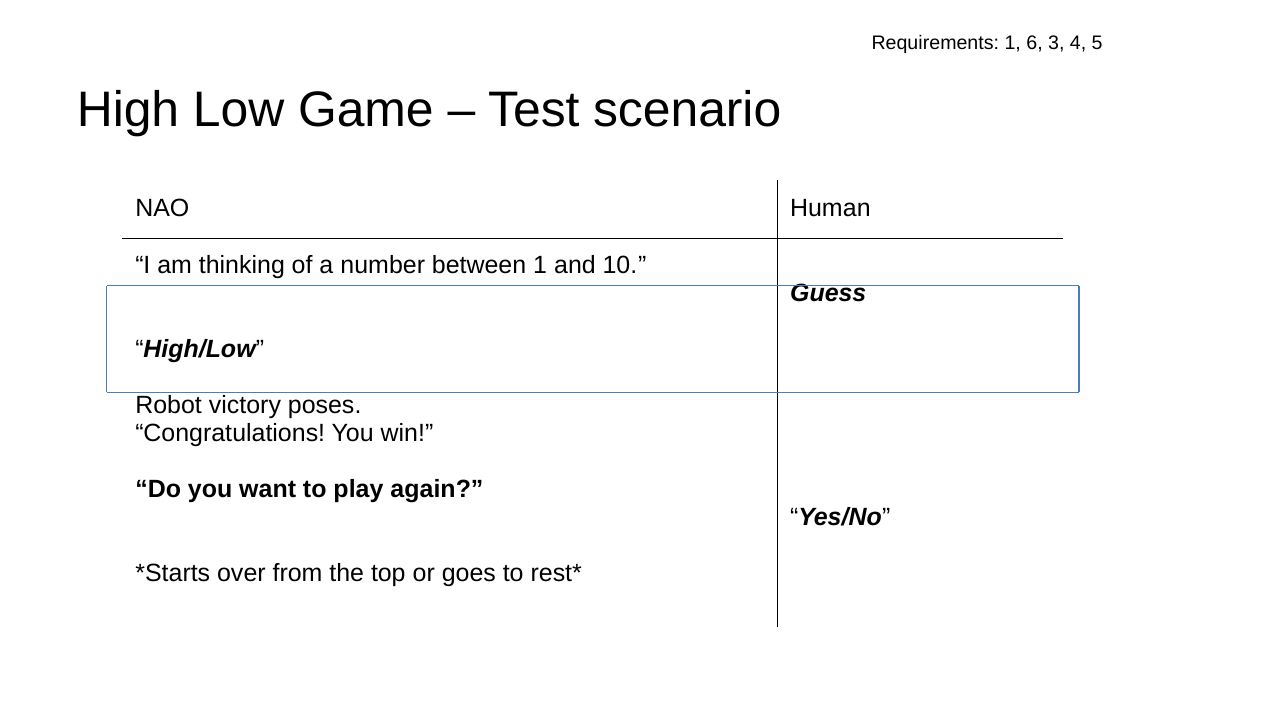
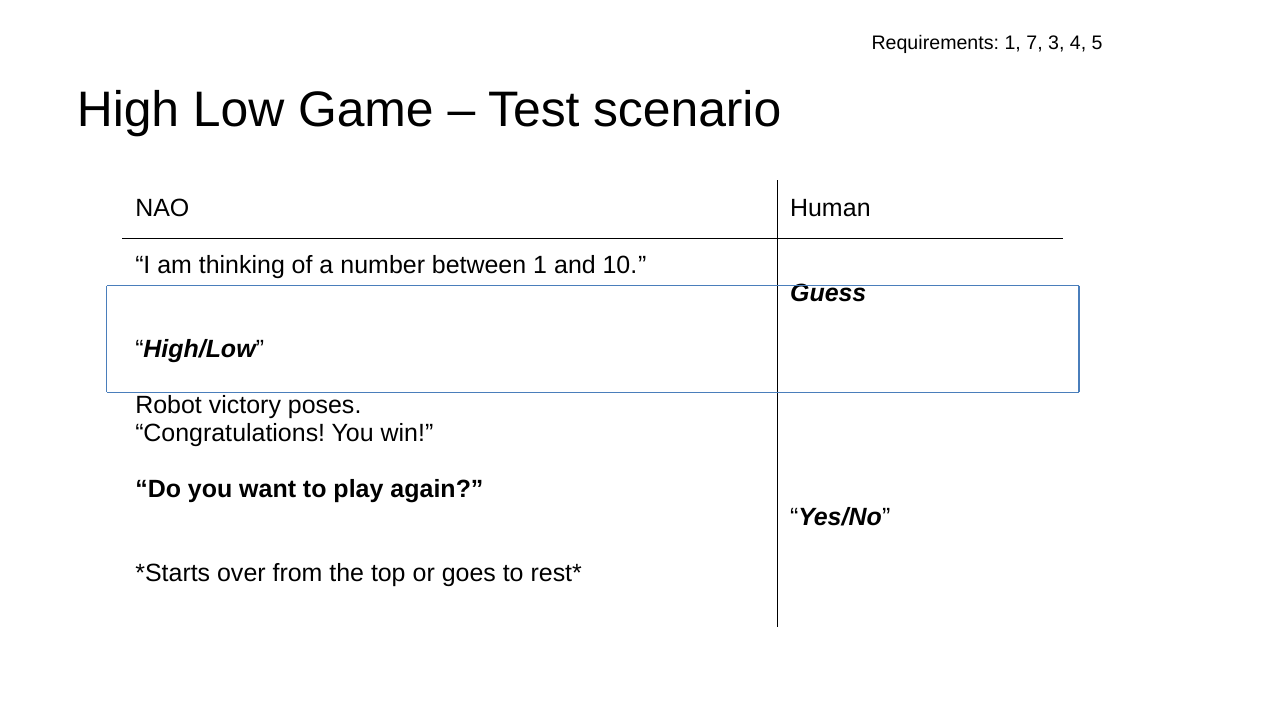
6: 6 -> 7 (1035, 43)
